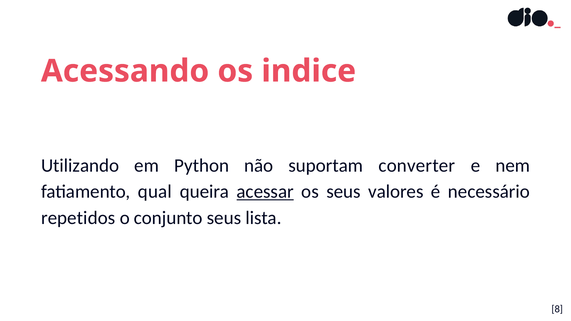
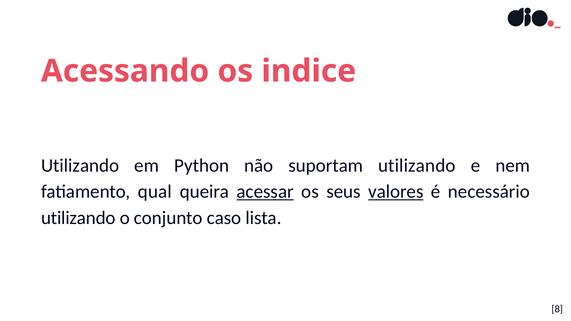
suportam converter: converter -> utilizando (417, 166)
valores underline: none -> present (396, 192)
repetidos: repetidos -> utilizando (78, 218)
conjunto seus: seus -> caso (224, 218)
